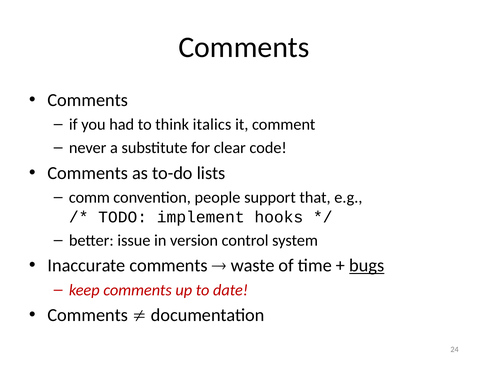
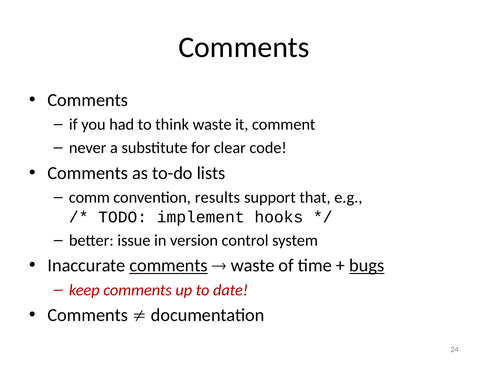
think italics: italics -> waste (212, 125)
people: people -> results (217, 197)
comments underline: none -> present (169, 266)
